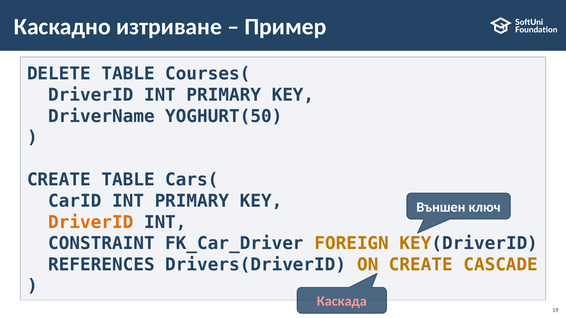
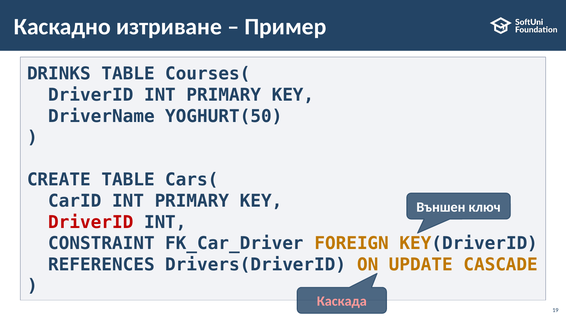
DELETE: DELETE -> DRINKS (59, 74)
DriverID colour: orange -> red (91, 222)
CREATE: CREATE -> UPDATE (421, 265)
